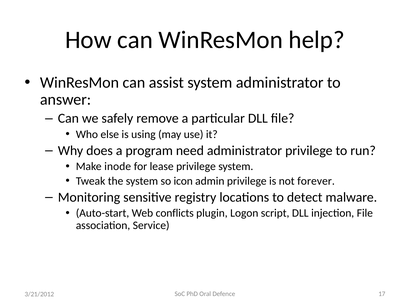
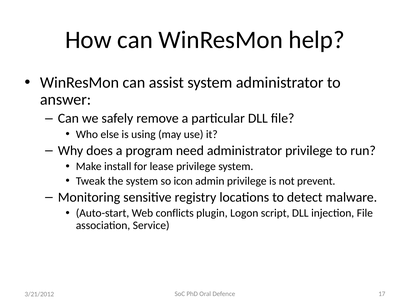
inode: inode -> install (118, 166)
forever: forever -> prevent (316, 181)
